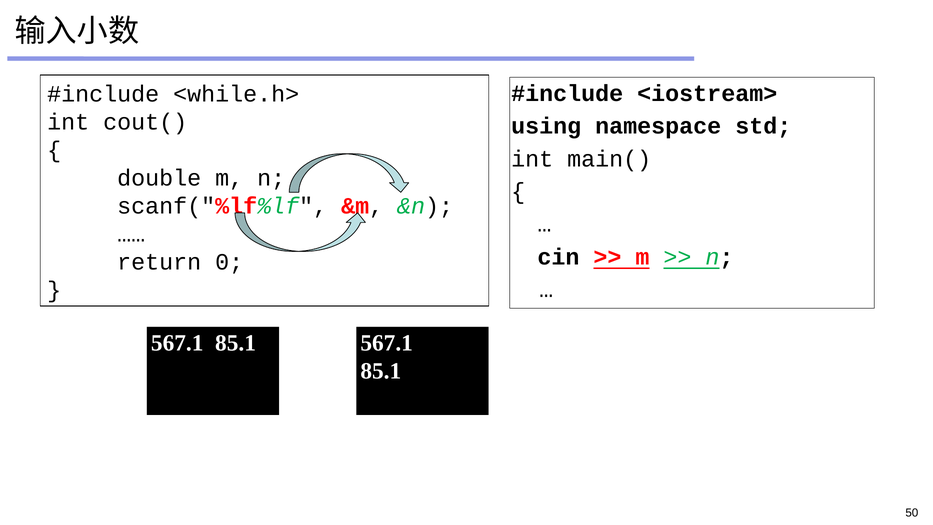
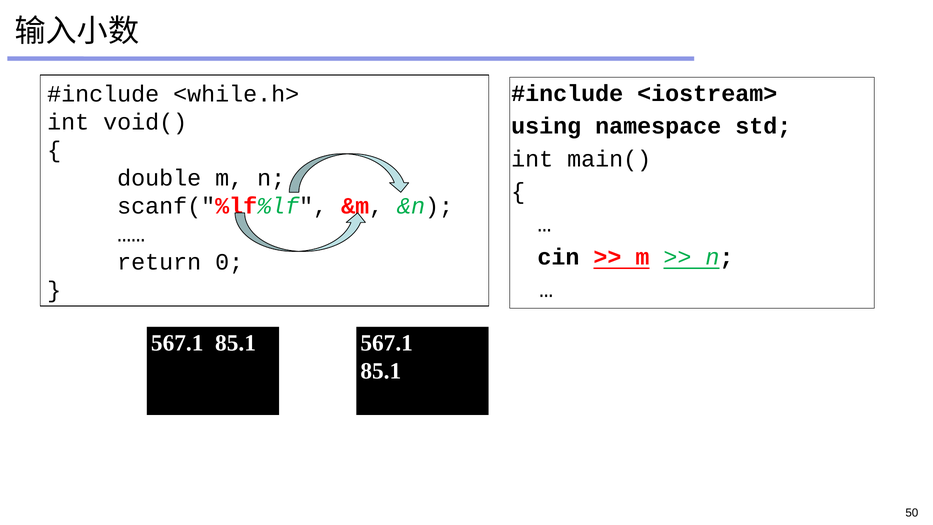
cout(: cout( -> void( (145, 122)
